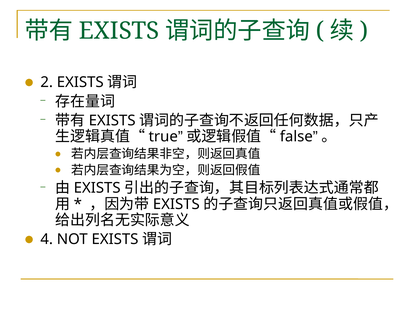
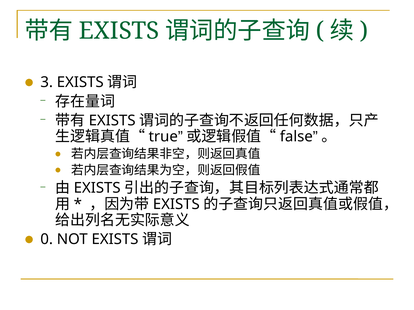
2: 2 -> 3 (47, 82)
4: 4 -> 0 (47, 240)
